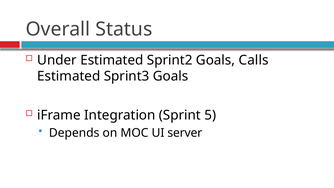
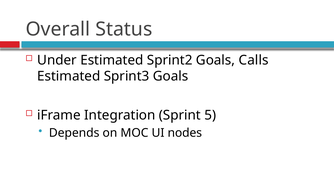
server: server -> nodes (185, 133)
